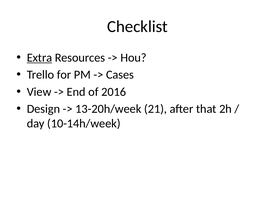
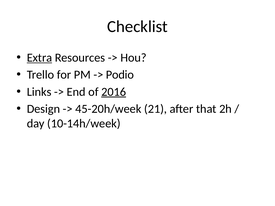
Cases: Cases -> Podio (120, 75)
View: View -> Links (39, 92)
2016 underline: none -> present (114, 92)
13-20h/week: 13-20h/week -> 45-20h/week (108, 109)
